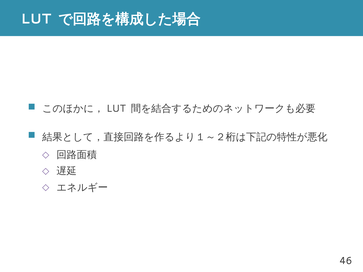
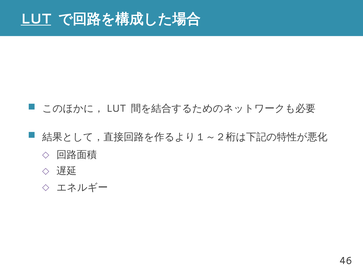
LUT underline: none -> present (36, 19)
